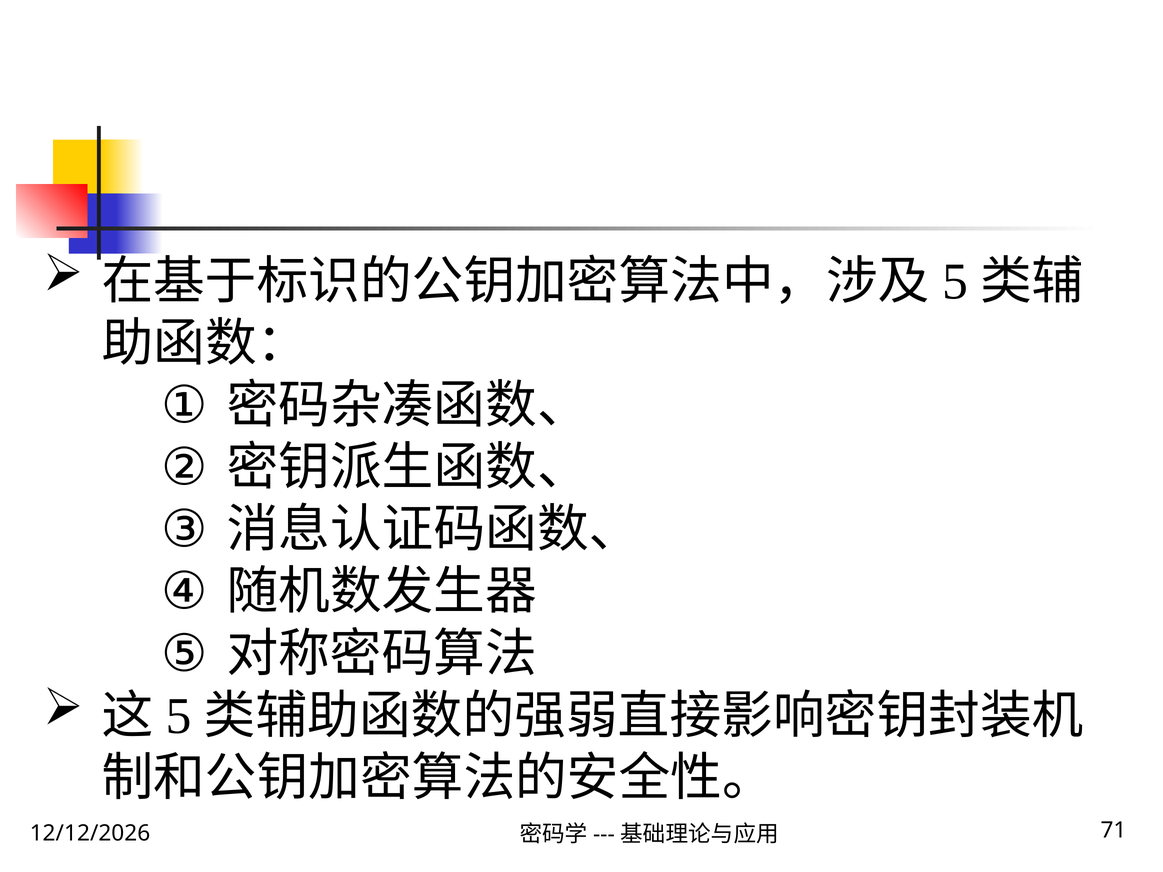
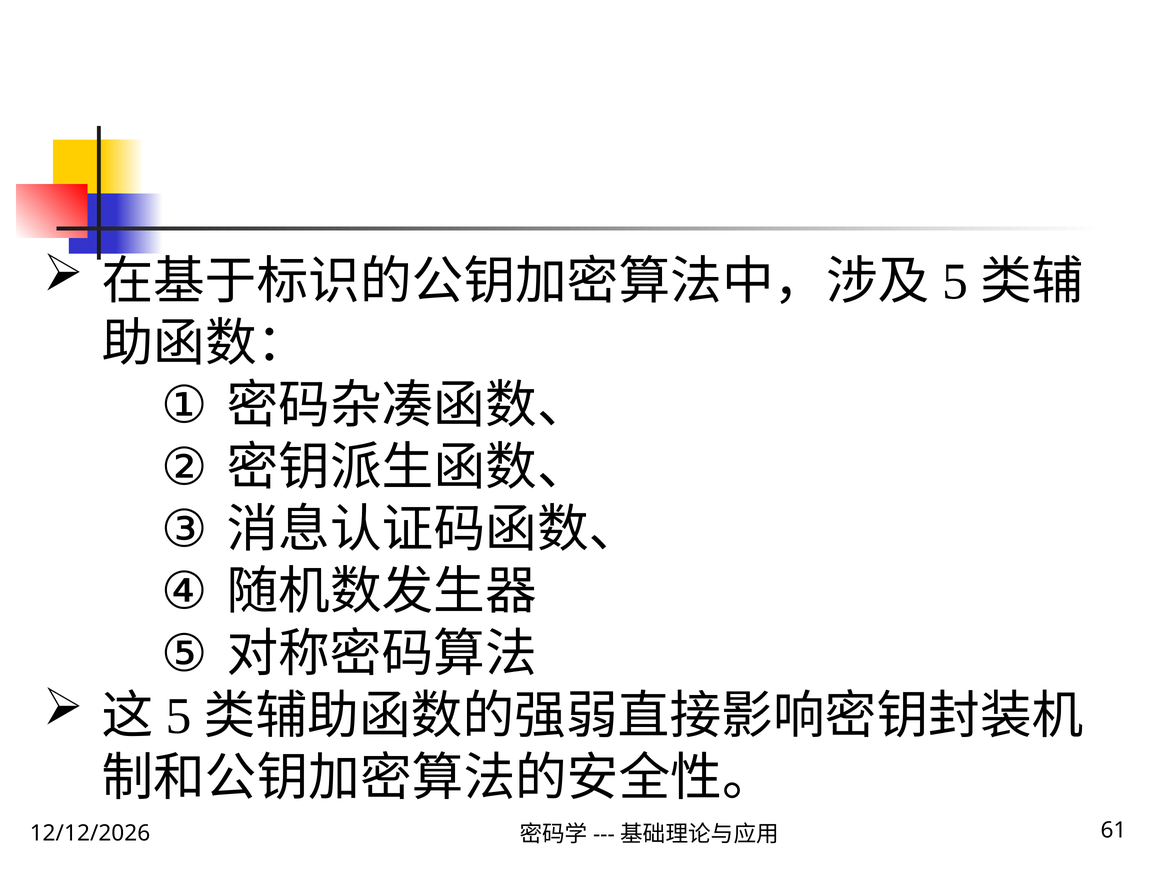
71: 71 -> 61 (1113, 831)
